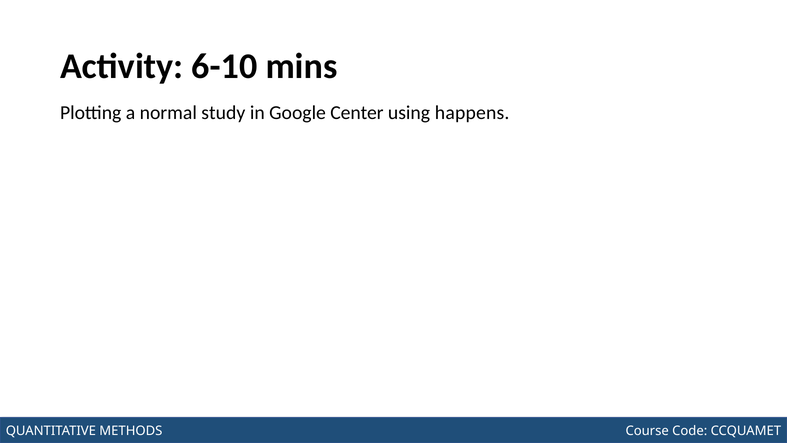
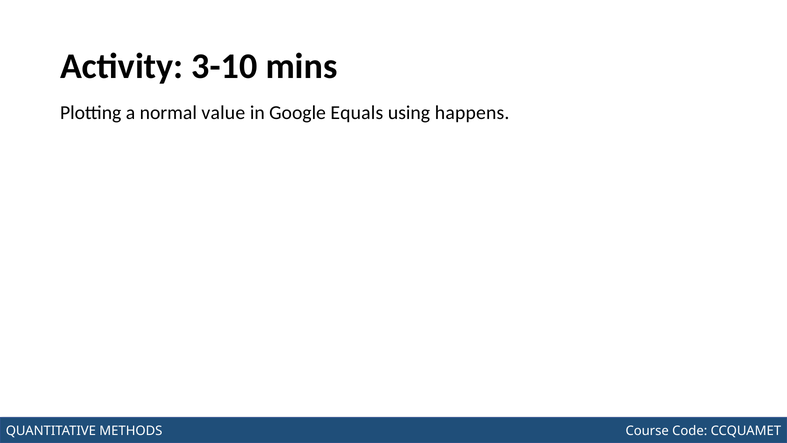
6-10: 6-10 -> 3-10 (224, 66)
study: study -> value (223, 113)
Center: Center -> Equals (357, 113)
